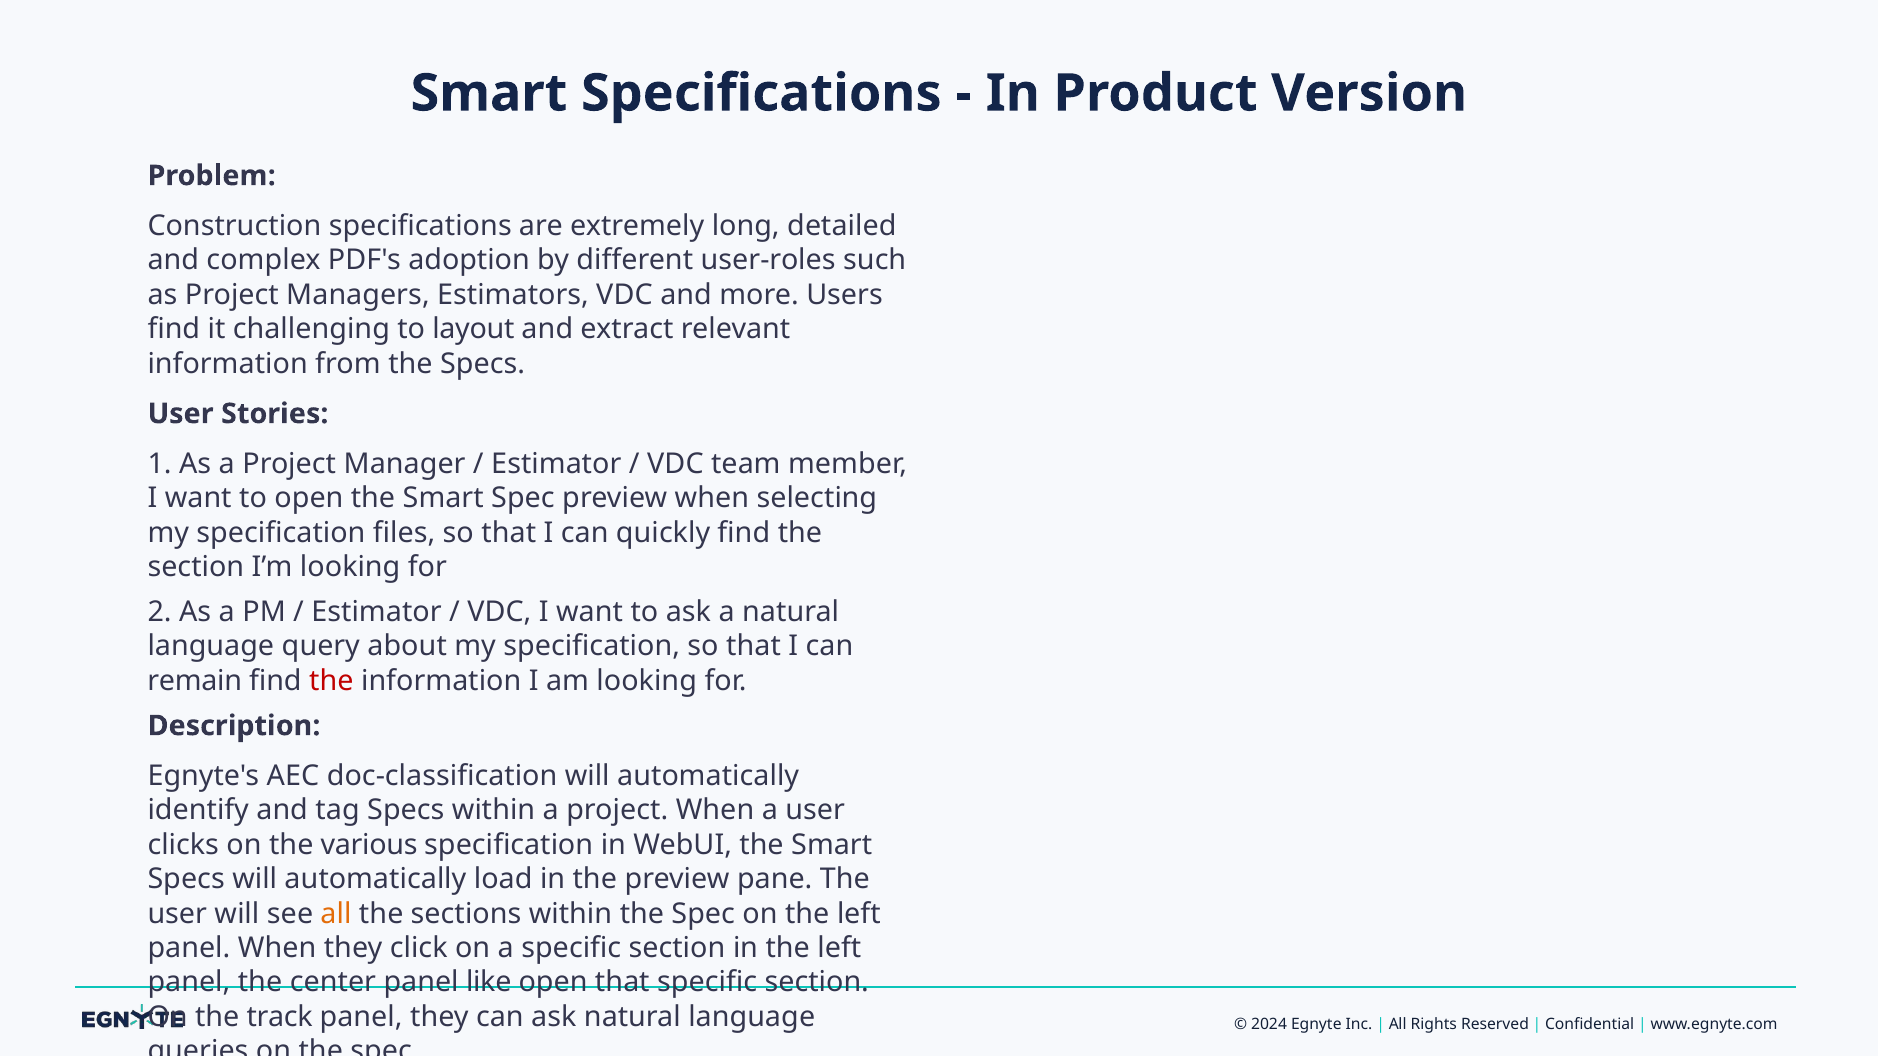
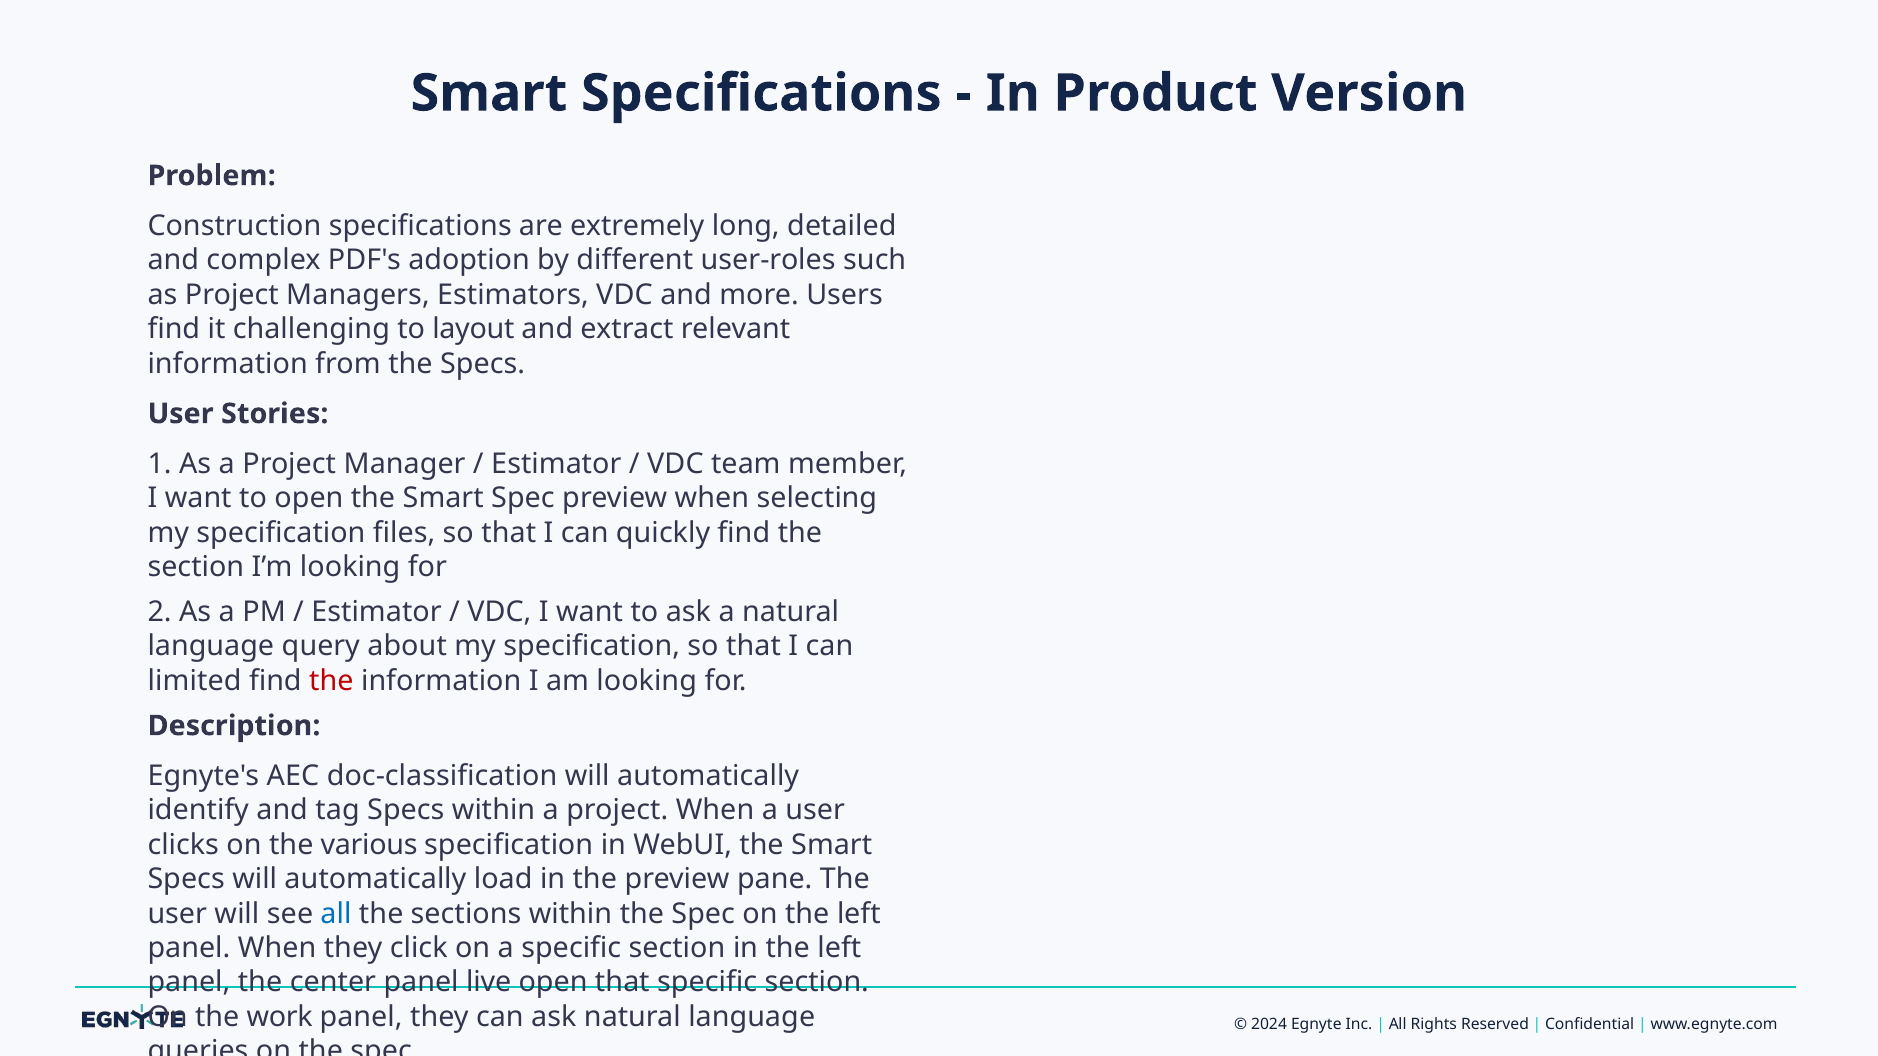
remain: remain -> limited (195, 681)
all colour: orange -> blue (336, 914)
like: like -> live (489, 983)
track: track -> work (280, 1017)
